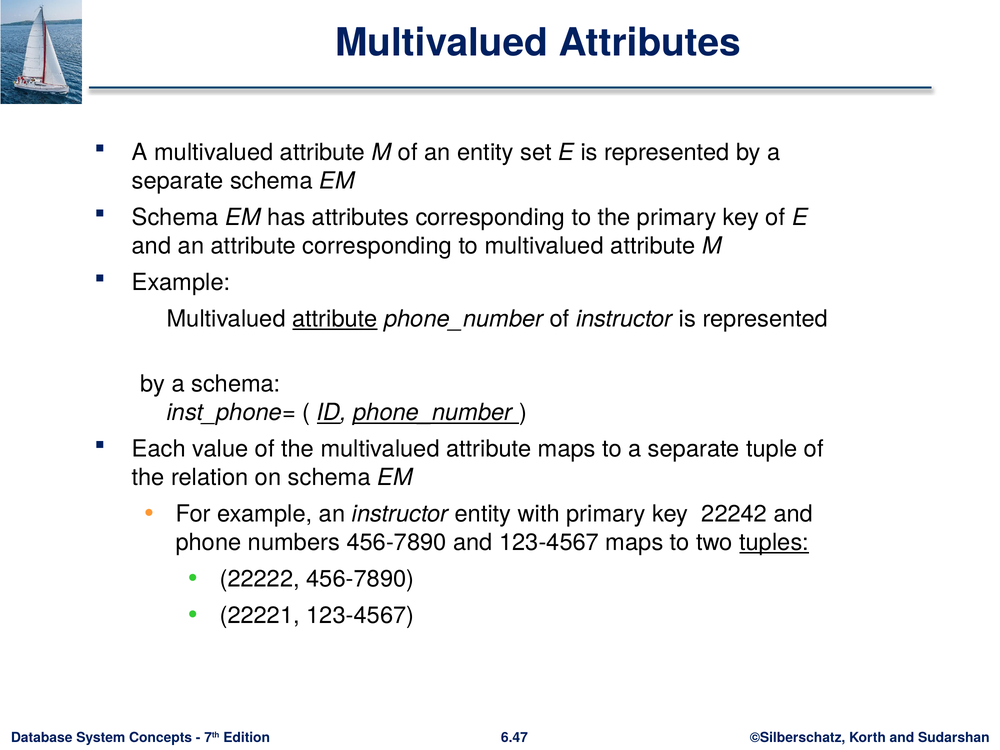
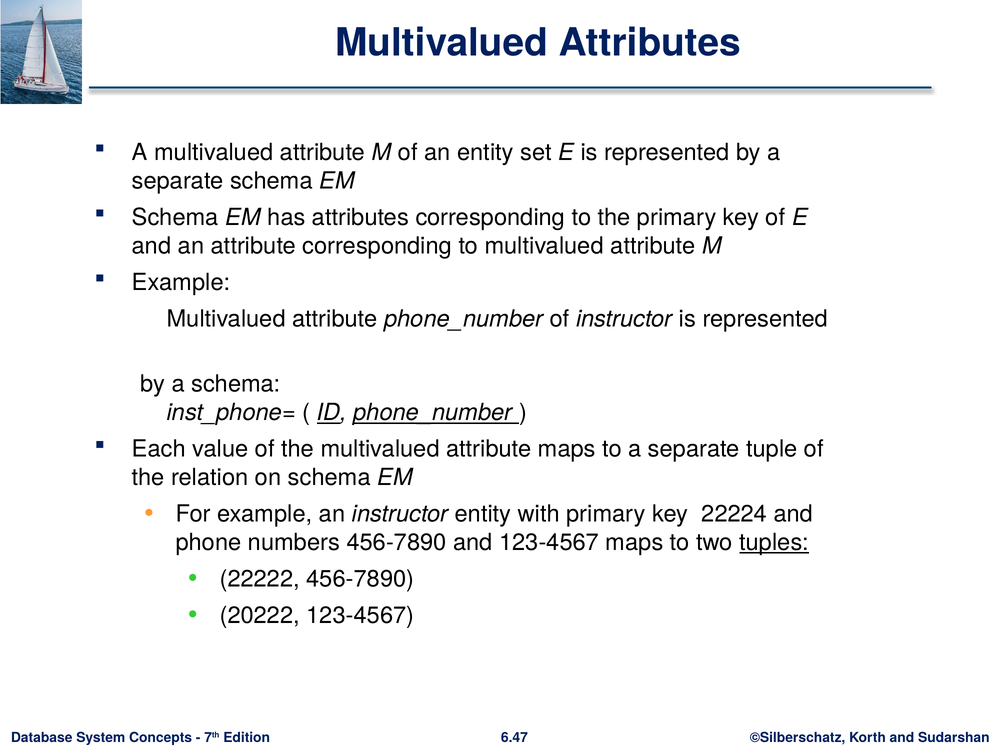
attribute underline: present -> none (335, 319)
22242: 22242 -> 22224 (734, 514)
22221: 22221 -> 20222 (260, 616)
